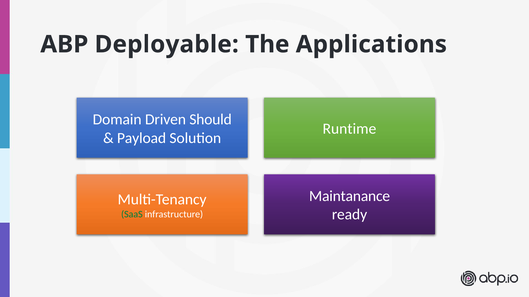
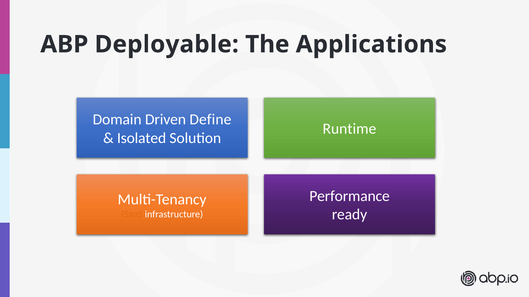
Should: Should -> Define (210, 120)
Payload: Payload -> Isolated (142, 138)
Maintanance: Maintanance -> Performance (350, 196)
SaaS colour: green -> orange (132, 215)
